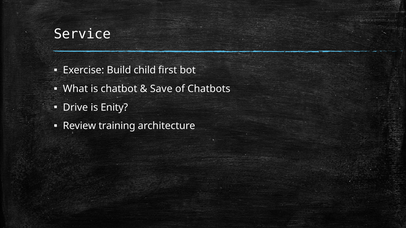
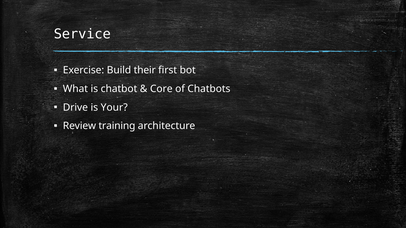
child: child -> their (145, 70)
Save: Save -> Core (161, 89)
Enity: Enity -> Your (114, 108)
